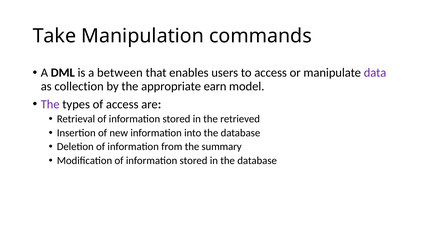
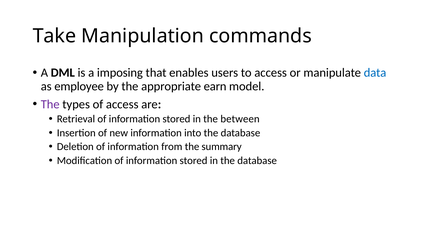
between: between -> imposing (120, 73)
data colour: purple -> blue (375, 73)
collection: collection -> employee (79, 86)
retrieved: retrieved -> between (240, 119)
